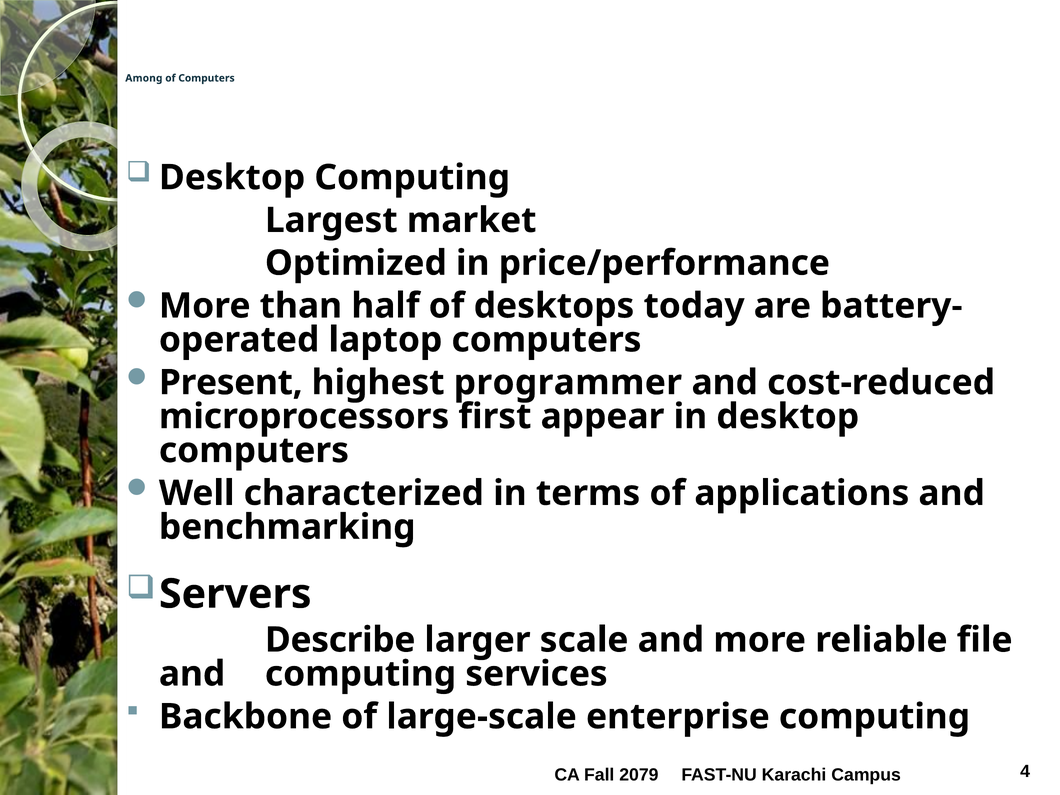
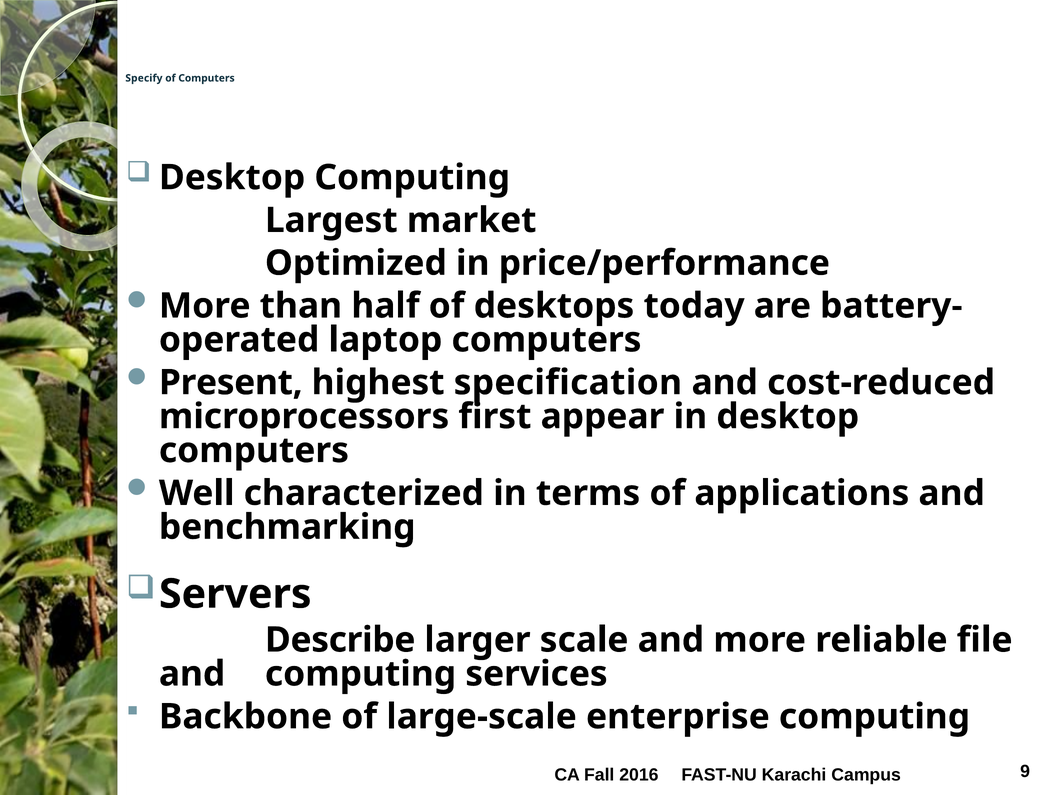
Among: Among -> Specify (144, 78)
programmer: programmer -> specification (568, 383)
2079: 2079 -> 2016 (639, 775)
4: 4 -> 9 (1025, 772)
